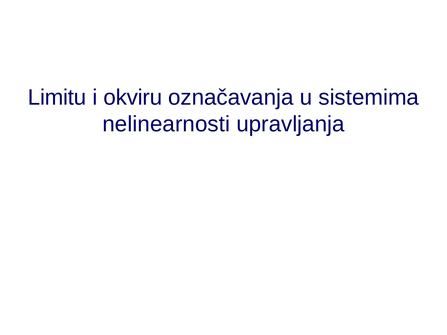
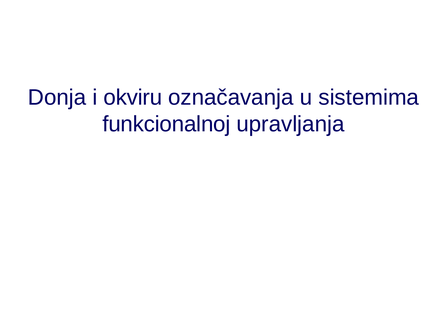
Limitu: Limitu -> Donja (57, 98)
nelinearnosti: nelinearnosti -> funkcionalnoj (166, 124)
